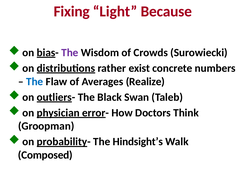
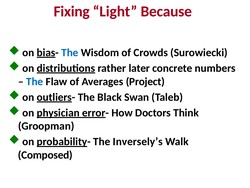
The colour: purple -> blue (70, 52)
exist: exist -> later (139, 68)
Realize: Realize -> Project (145, 81)
Hindsight’s: Hindsight’s -> Inversely’s (138, 141)
